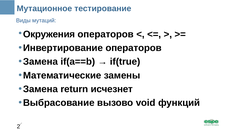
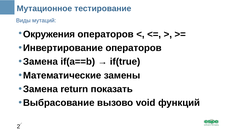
исчезнет: исчезнет -> показать (112, 89)
